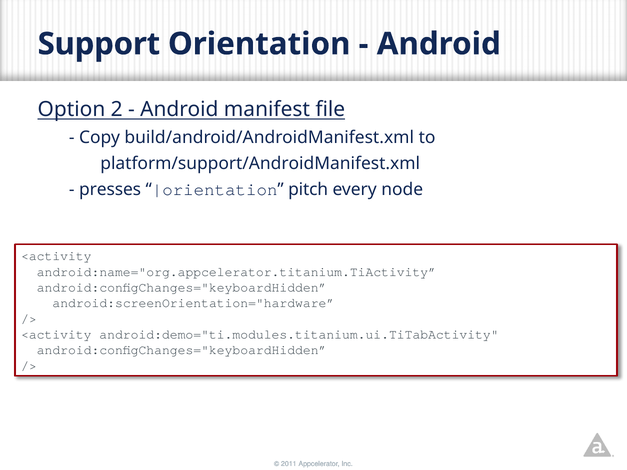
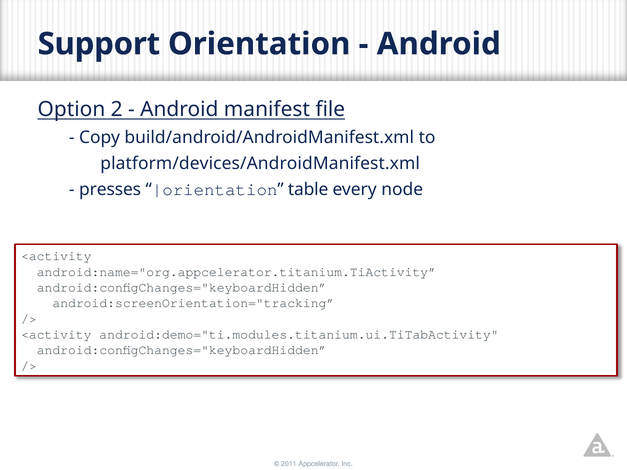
platform/support/AndroidManifest.xml: platform/support/AndroidManifest.xml -> platform/devices/AndroidManifest.xml (260, 164)
pitch: pitch -> table (308, 190)
android:screenOrientation="hardware: android:screenOrientation="hardware -> android:screenOrientation="tracking (193, 303)
